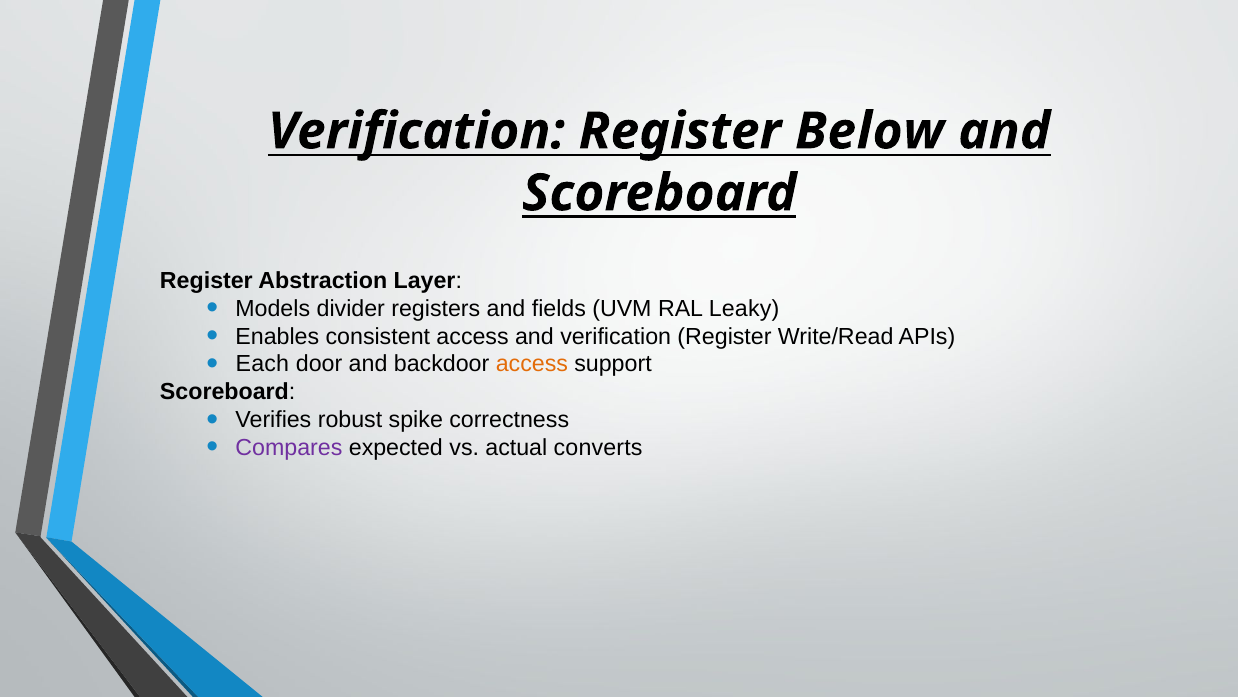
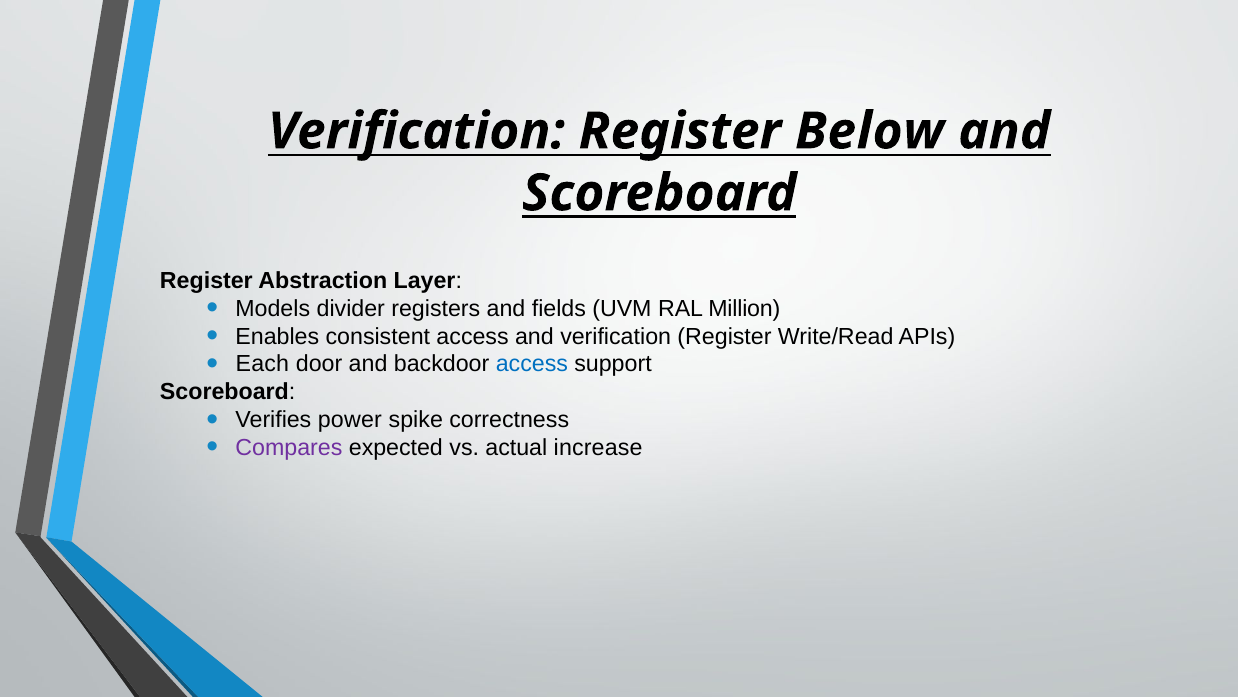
Leaky: Leaky -> Million (744, 308)
access colour: orange -> blue (532, 364)
robust: robust -> power (350, 420)
converts: converts -> increase (598, 447)
